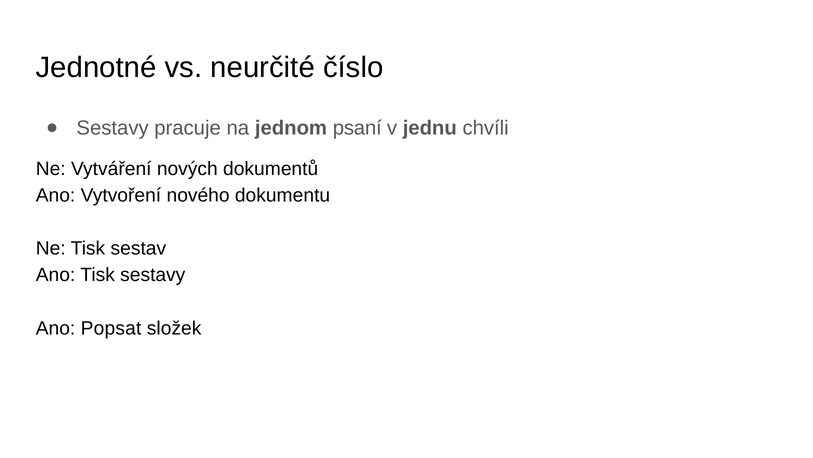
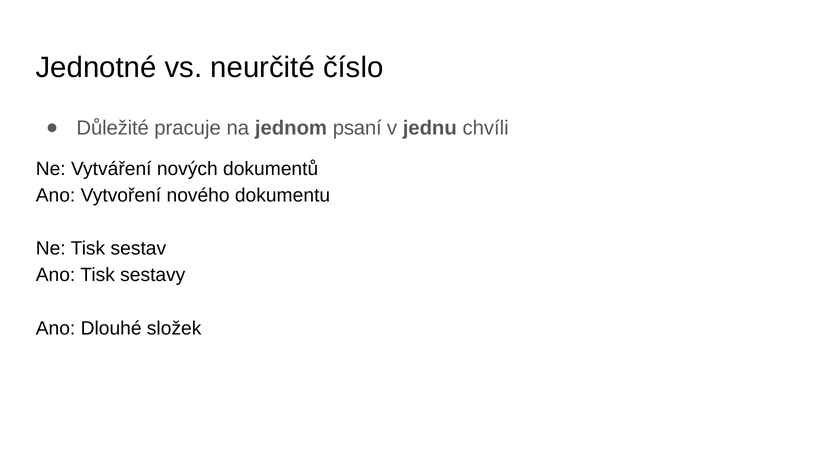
Sestavy: Sestavy -> Důležité (113, 128)
Popsat: Popsat -> Dlouhé (111, 328)
